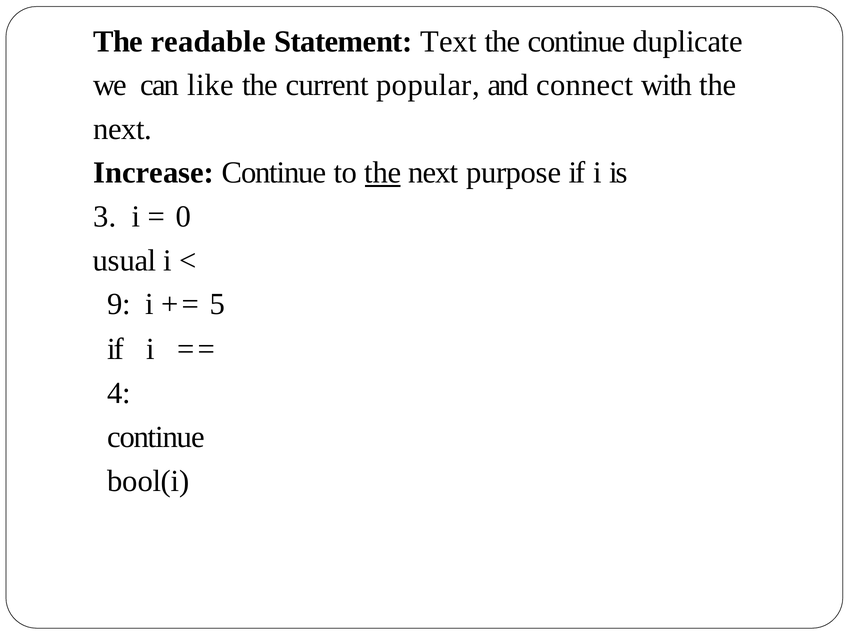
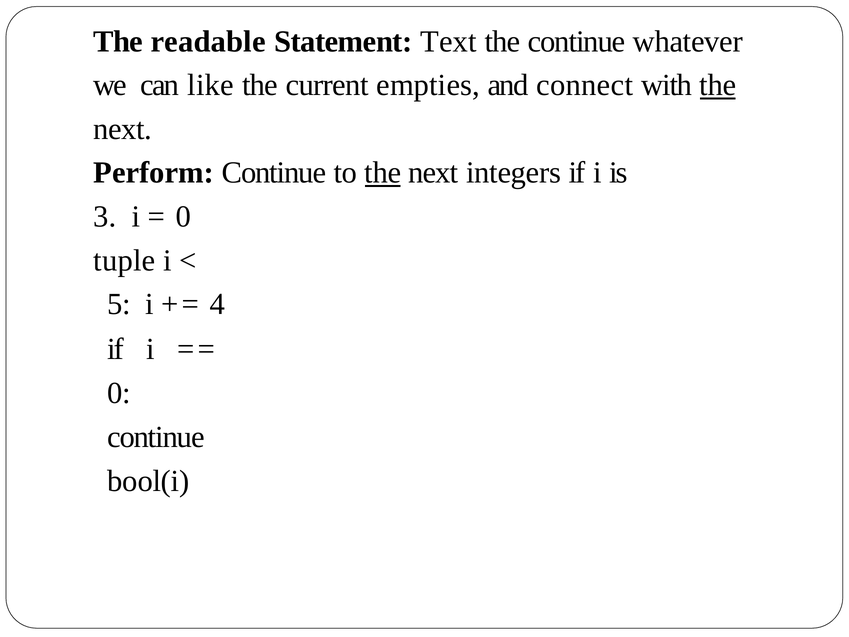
duplicate: duplicate -> whatever (688, 42)
popular: popular -> empties (428, 85)
the underline: none -> present (718, 85)
Increase: Increase -> Perform (154, 173)
purpose: purpose -> integers (514, 173)
usual: usual -> tuple (124, 260)
9: 9 -> 5 (119, 304)
5: 5 -> 4 (218, 304)
4: 4 -> 0 (119, 393)
